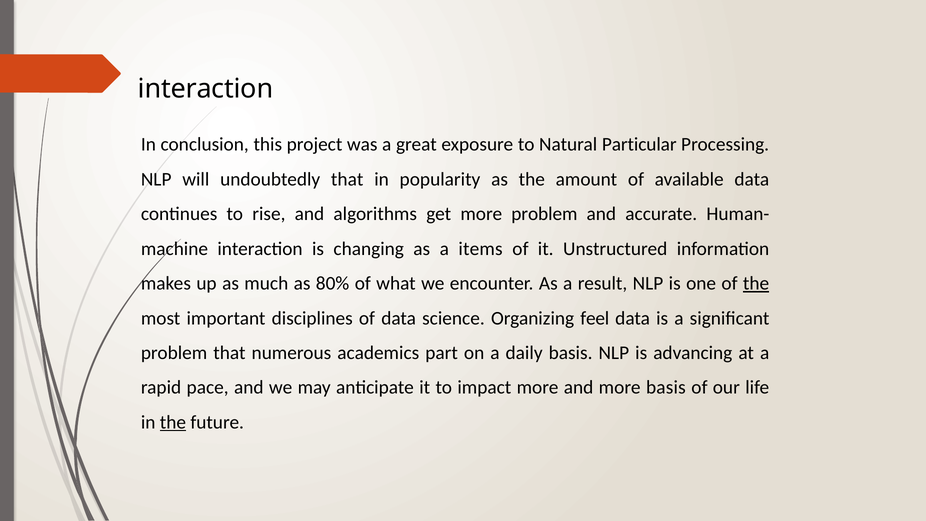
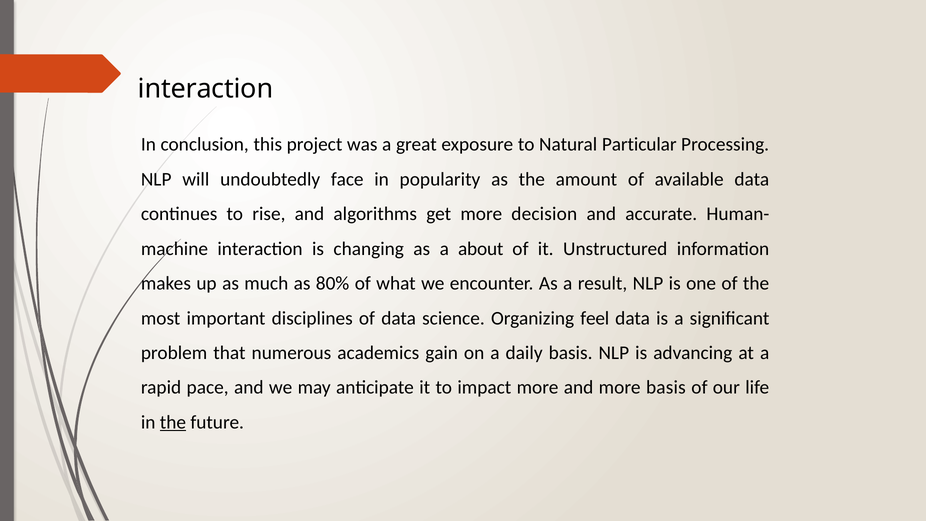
undoubtedly that: that -> face (347, 179)
more problem: problem -> decision (544, 214)
items: items -> about (481, 249)
the underline: present -> none (756, 283)
part: part -> gain (442, 353)
